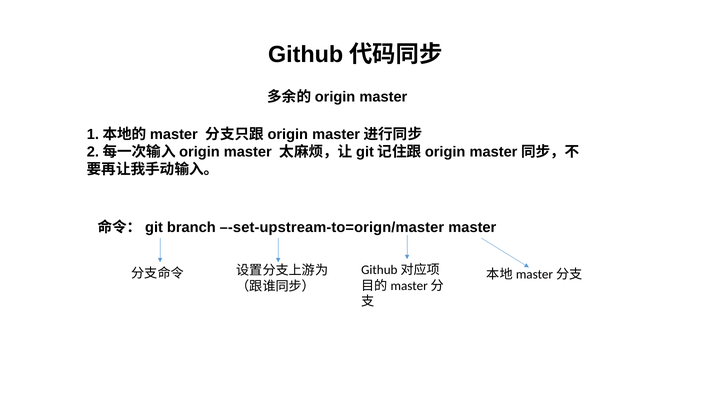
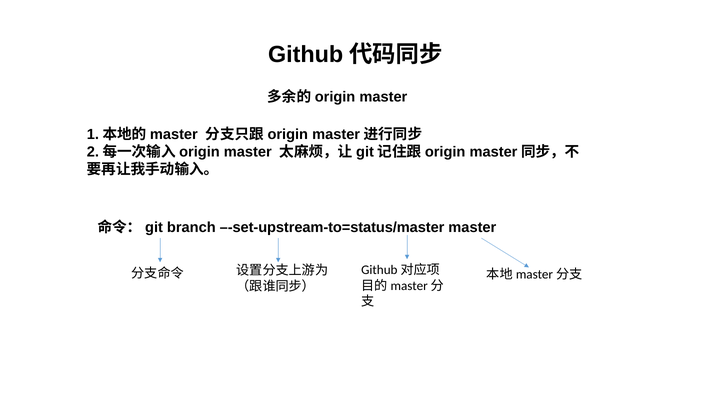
–-set-upstream-to=orign/master: –-set-upstream-to=orign/master -> –-set-upstream-to=status/master (332, 228)
